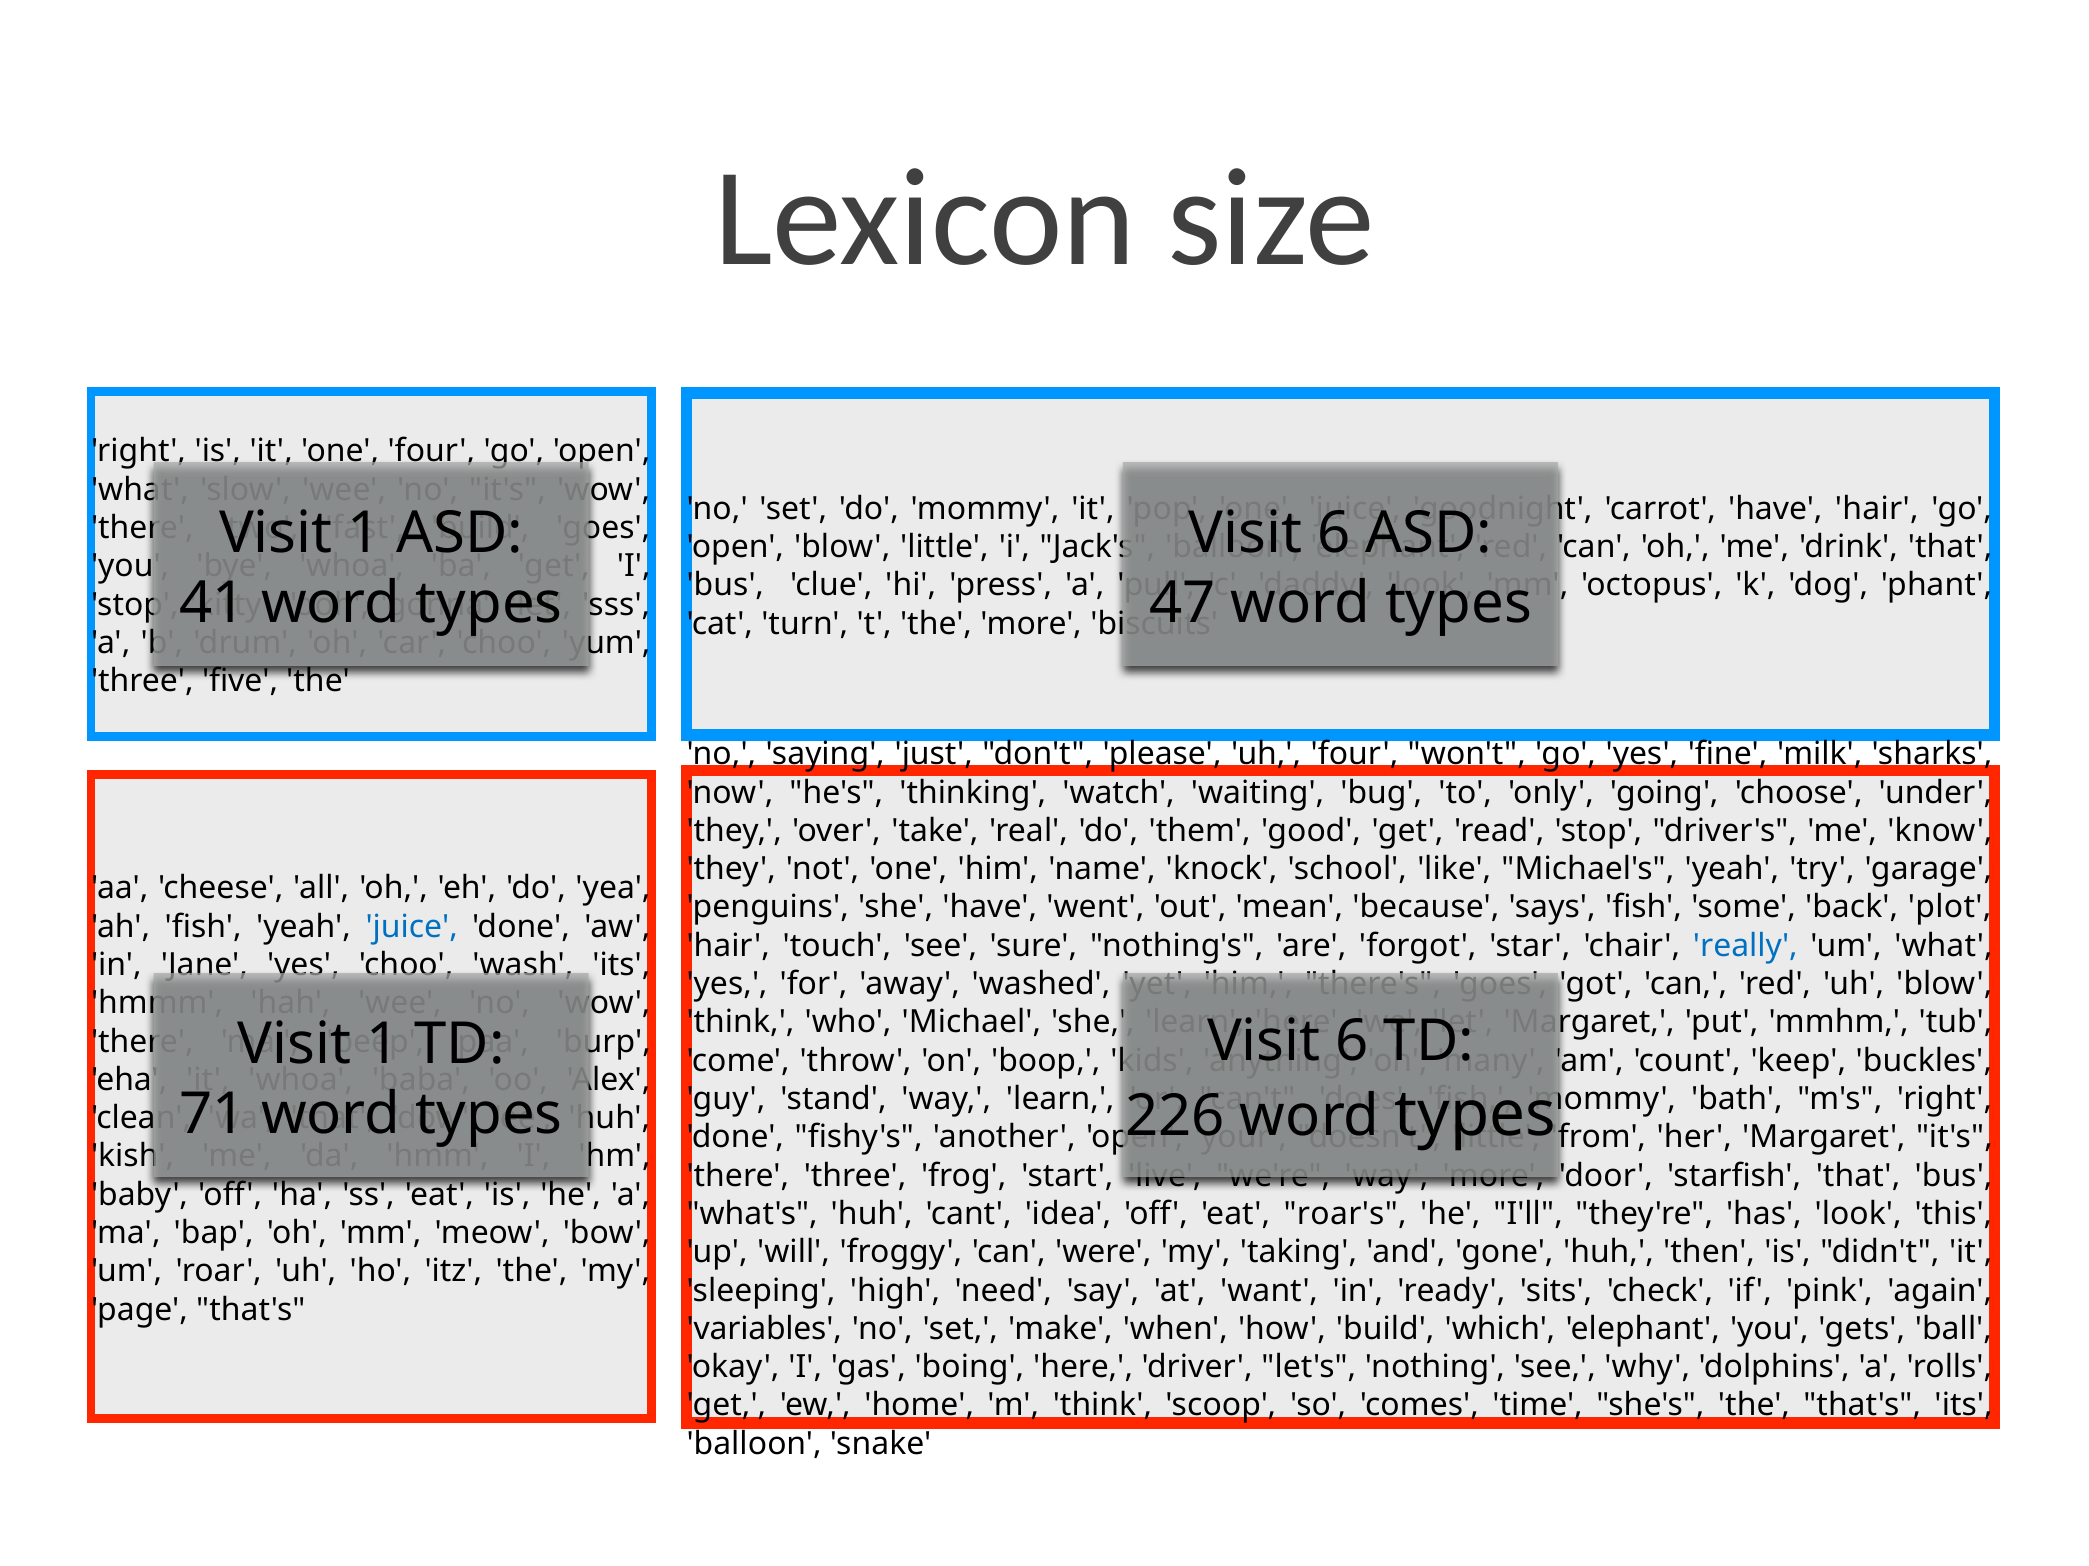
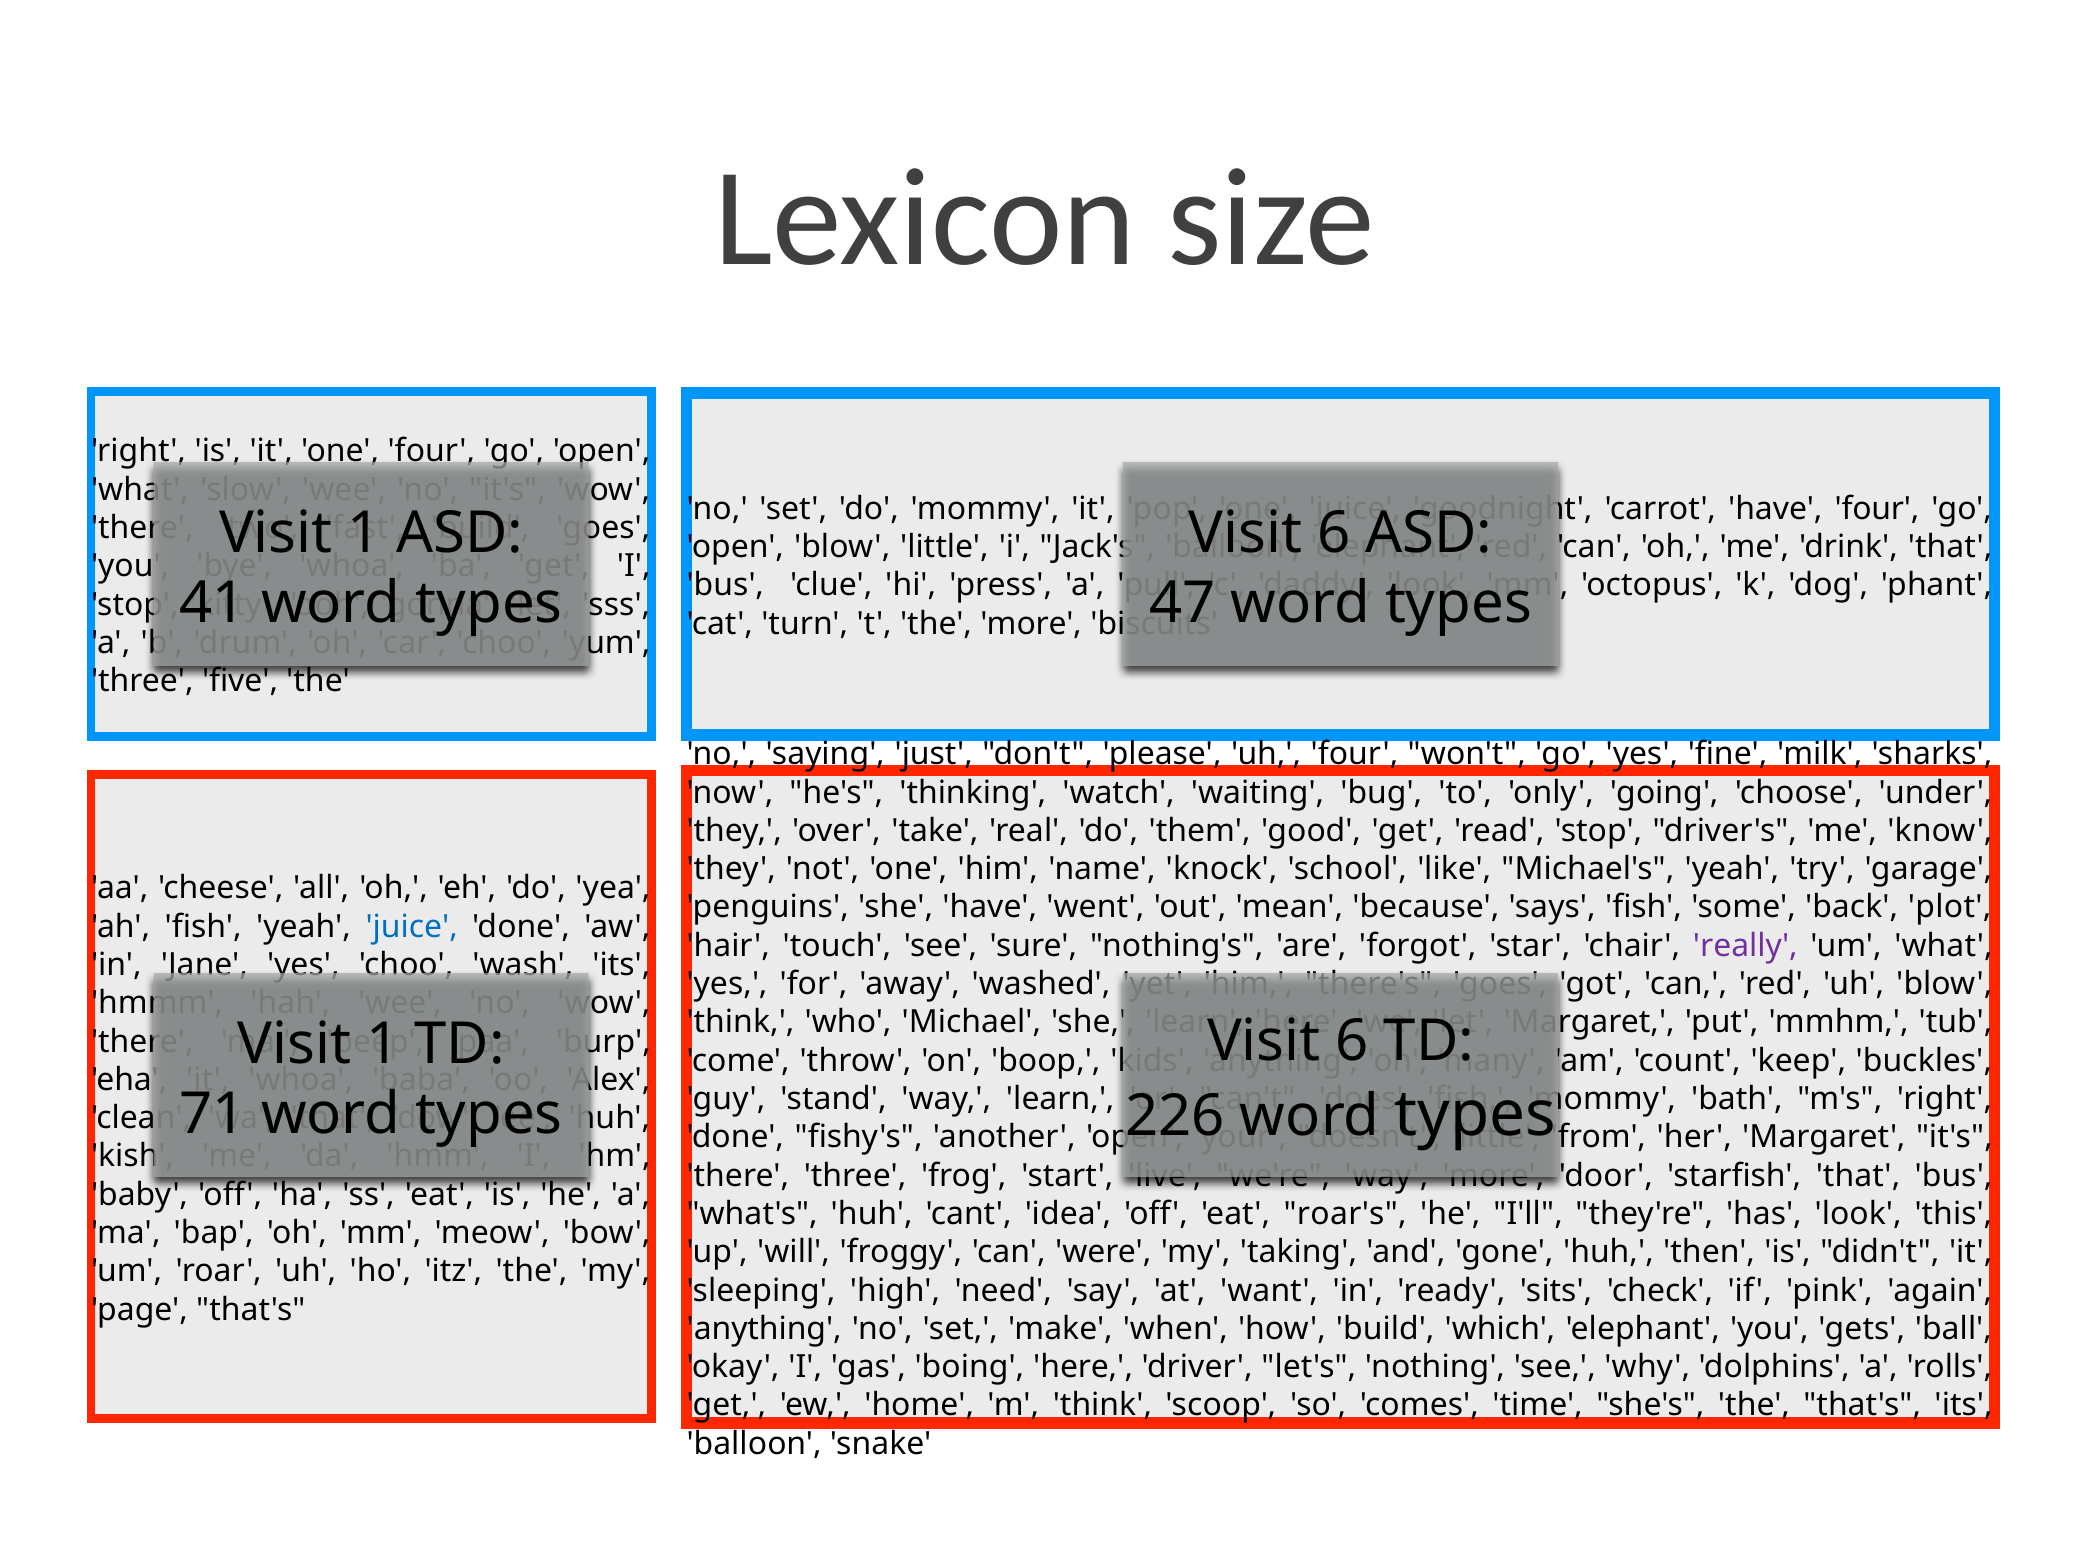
have hair: hair -> four (1877, 509)
really colour: blue -> purple (1745, 946)
variables: variables -> anything (764, 1329)
